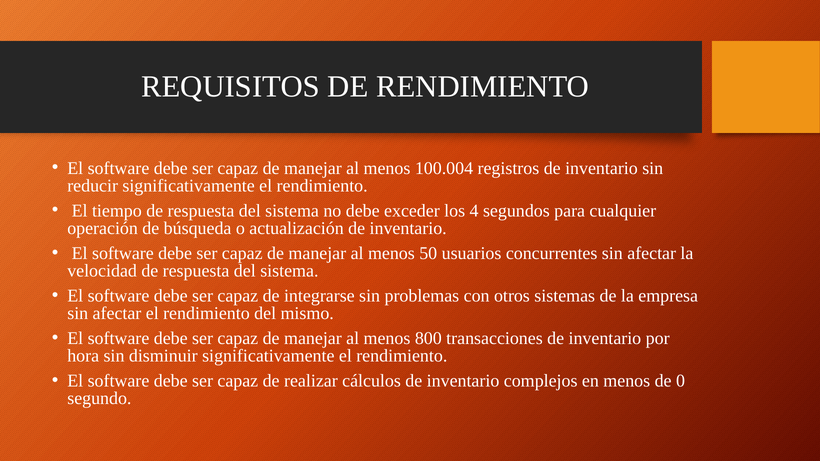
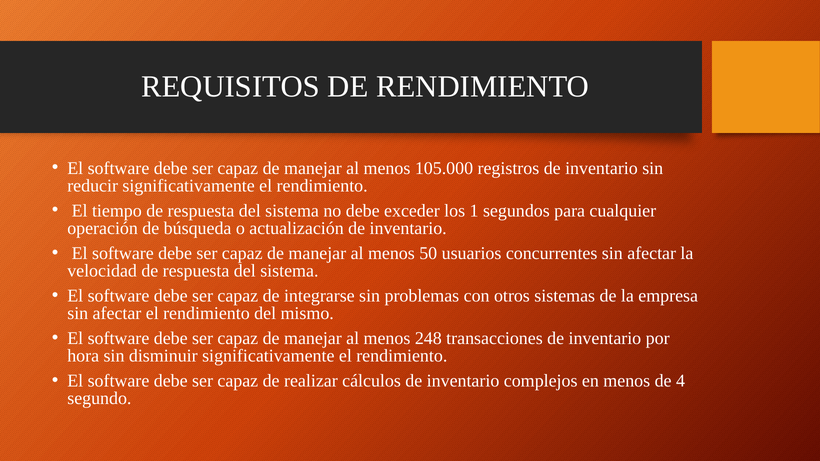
100.004: 100.004 -> 105.000 (444, 168)
4: 4 -> 1 (474, 211)
800: 800 -> 248 (428, 338)
0: 0 -> 4 (681, 381)
